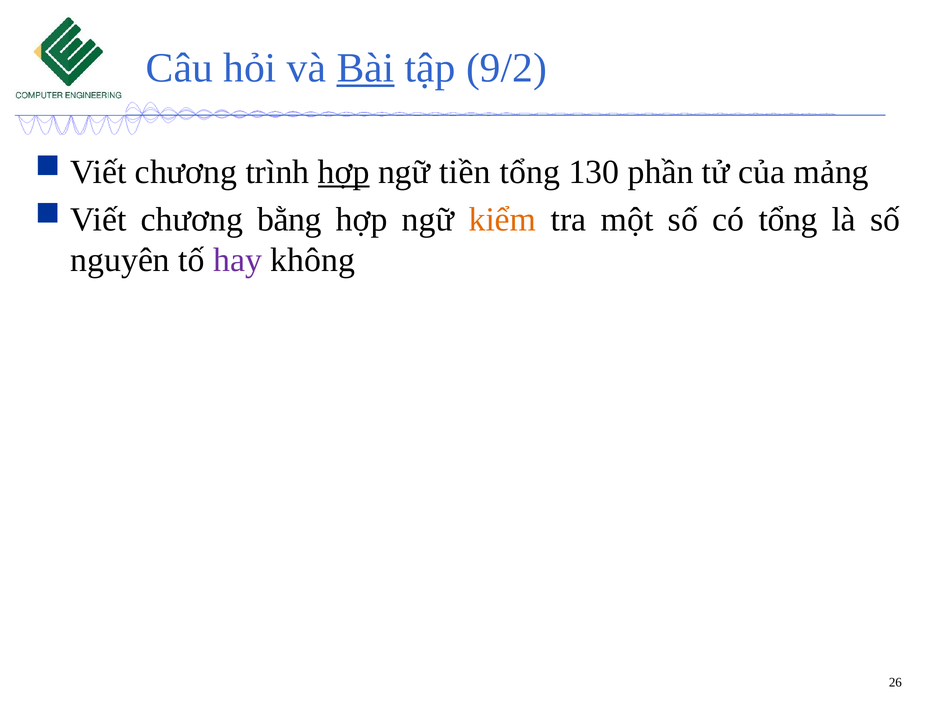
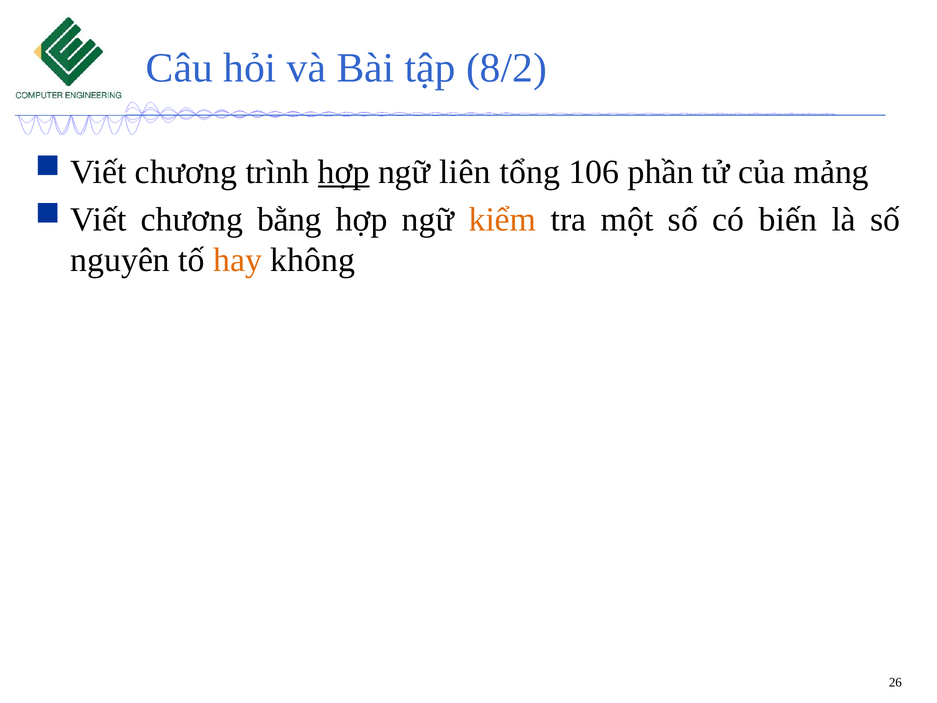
Bài underline: present -> none (366, 68)
9/2: 9/2 -> 8/2 (507, 68)
tiền: tiền -> liên (465, 172)
130: 130 -> 106 (594, 172)
có tổng: tổng -> biến (788, 219)
hay colour: purple -> orange (238, 260)
